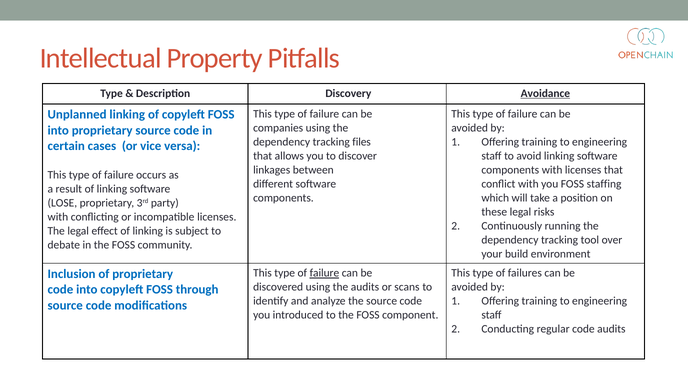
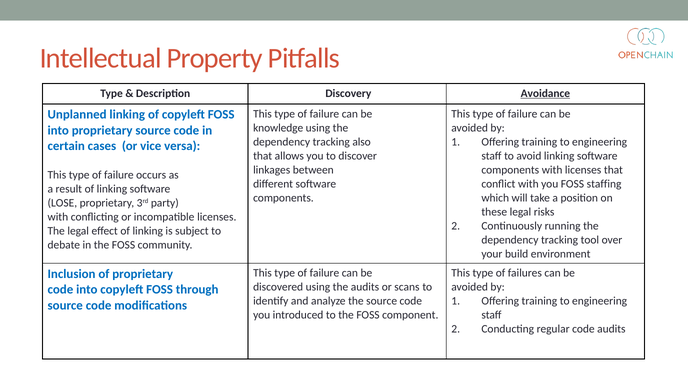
companies: companies -> knowledge (278, 128)
files: files -> also (362, 142)
failure underline: present -> none (324, 273)
